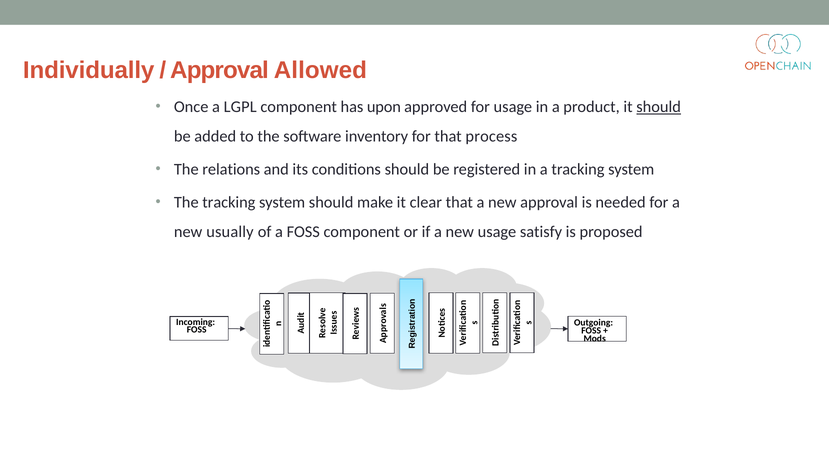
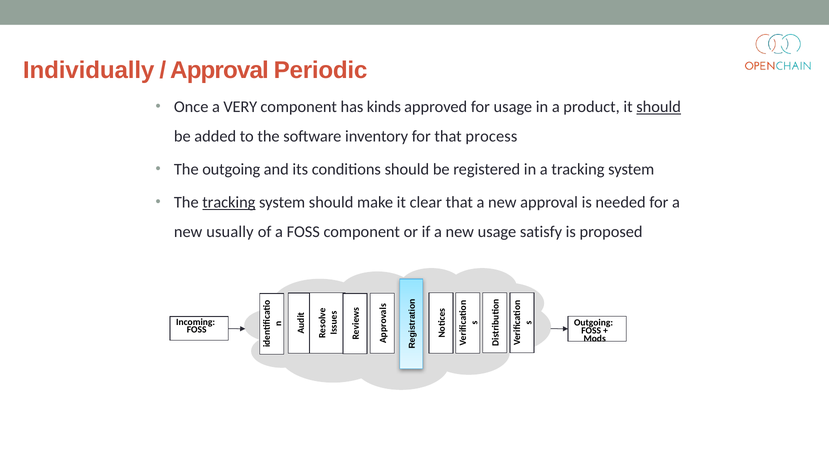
Allowed: Allowed -> Periodic (321, 70)
LGPL: LGPL -> VERY (240, 107)
upon: upon -> kinds (384, 107)
The relations: relations -> outgoing (231, 169)
tracking underline: none -> present (229, 202)
